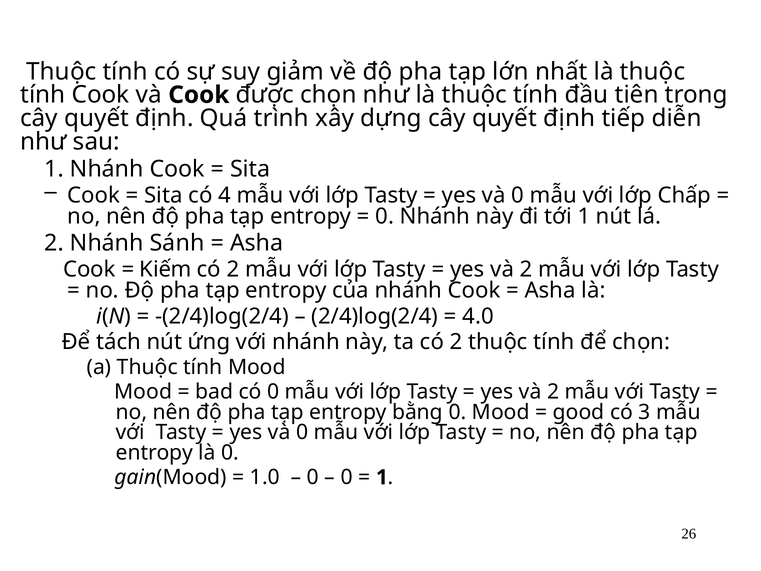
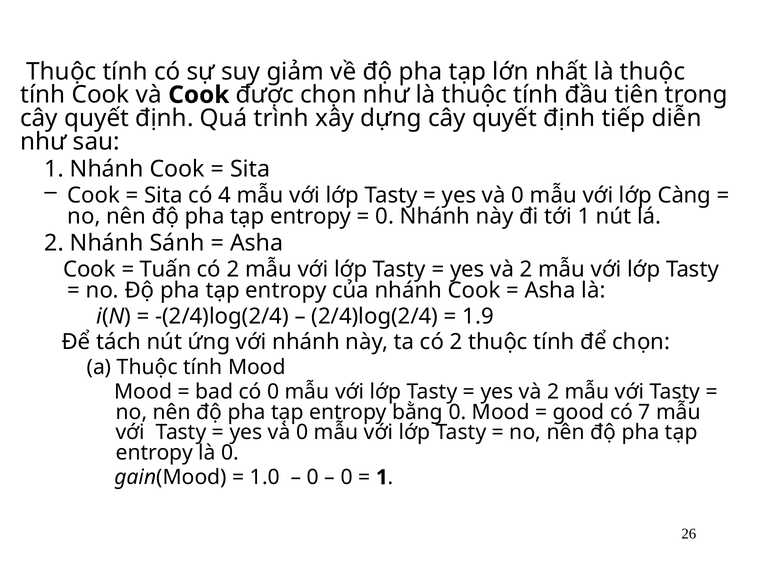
Chấp: Chấp -> Càng (684, 195)
Kiếm: Kiếm -> Tuấn (166, 269)
4.0: 4.0 -> 1.9 (478, 316)
3: 3 -> 7 (644, 412)
